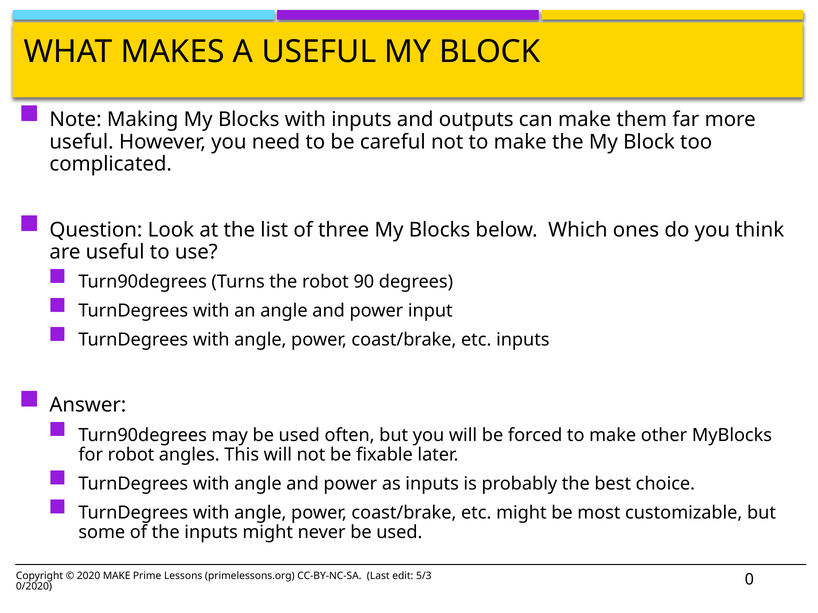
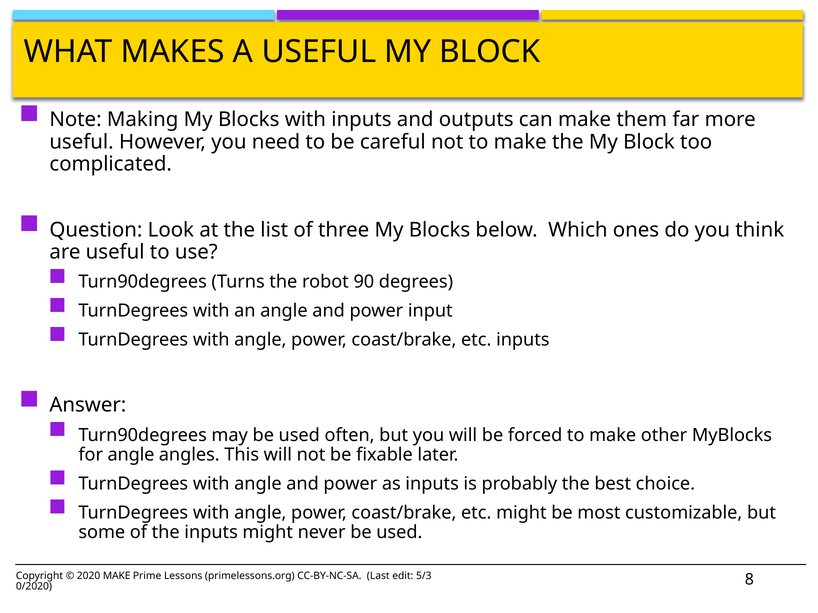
for robot: robot -> angle (131, 455)
0: 0 -> 8 (749, 580)
